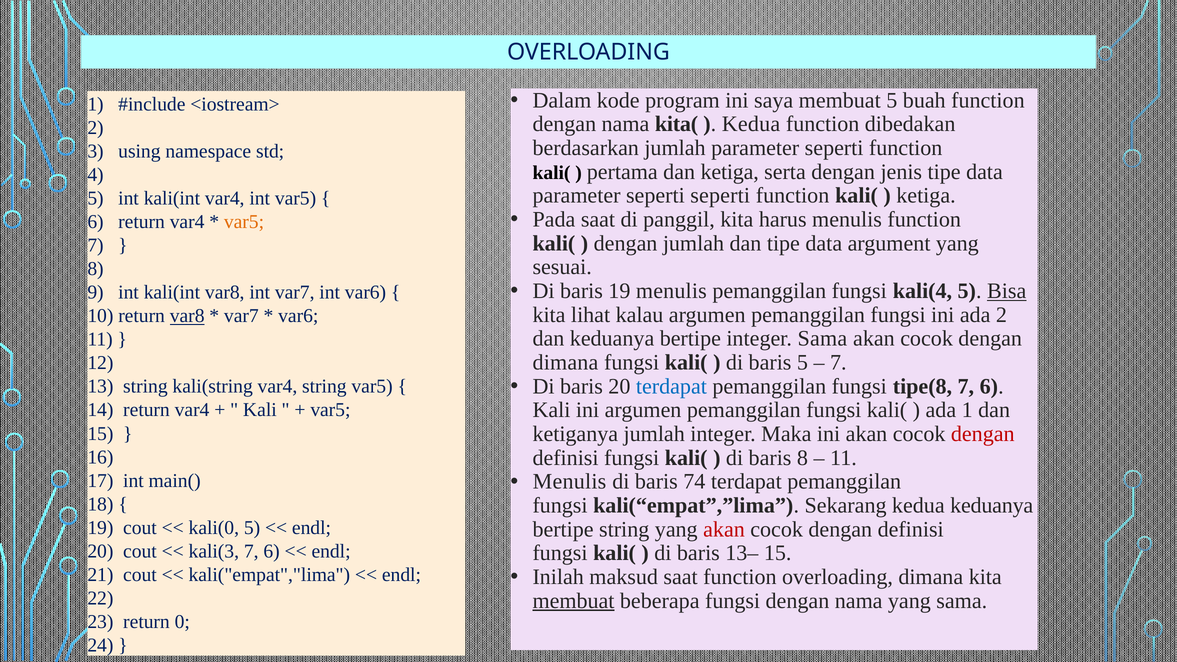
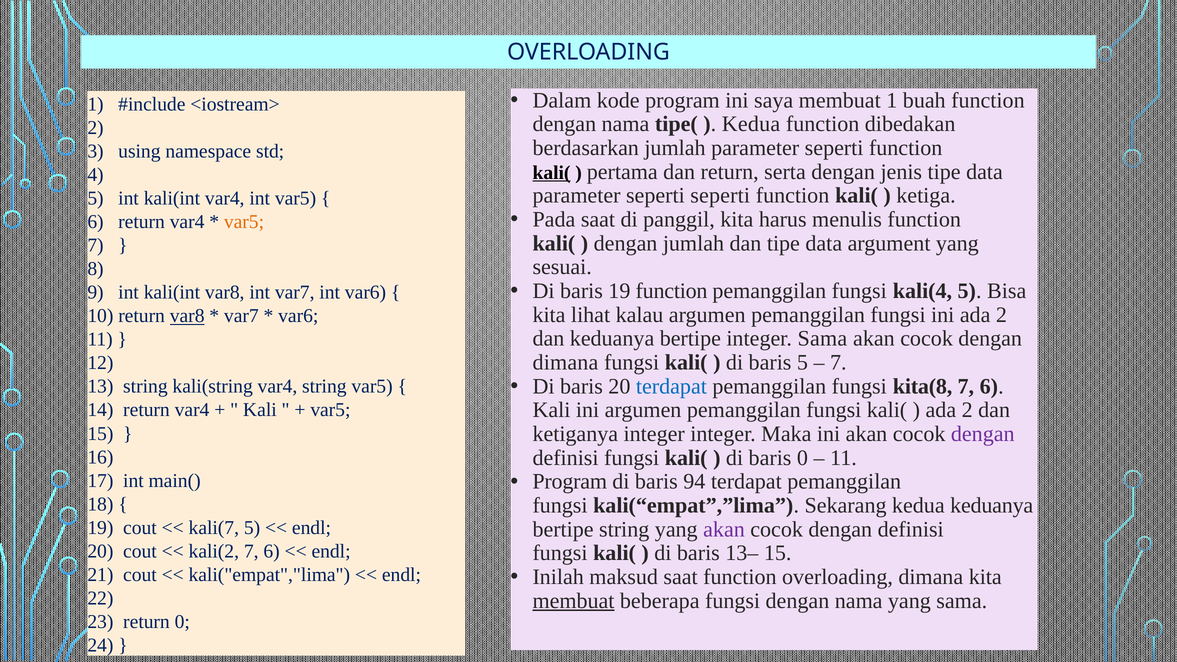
membuat 5: 5 -> 1 (892, 100)
kita(: kita( -> tipe( (676, 124)
kali( underline: none -> present (552, 173)
dan ketiga: ketiga -> return (730, 172)
19 menulis: menulis -> function (672, 291)
Bisa underline: present -> none (1007, 291)
tipe(8: tipe(8 -> kita(8 (923, 386)
1: 1 -> 2 (967, 410)
ketiganya jumlah: jumlah -> integer (654, 434)
dengan colour: red -> purple (983, 434)
baris 8: 8 -> 0 (802, 458)
Menulis: Menulis -> Program (570, 482)
74: 74 -> 94 (694, 482)
kali(0: kali(0 -> kali(7 (214, 528)
akan colour: red -> purple (724, 529)
kali(3: kali(3 -> kali(2 (214, 551)
